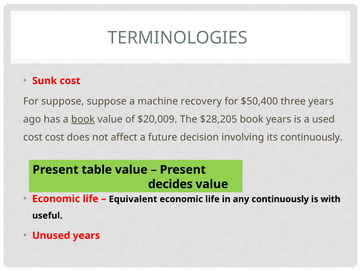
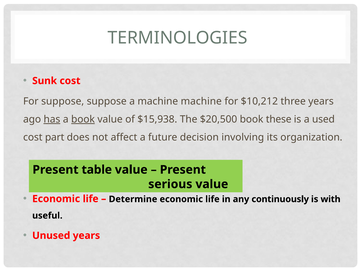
machine recovery: recovery -> machine (201, 101)
$50,400: $50,400 -> $10,212 (259, 101)
has underline: none -> present (52, 119)
$20,009: $20,009 -> $15,938 (157, 119)
$28,205: $28,205 -> $20,500 (219, 119)
book years: years -> these (279, 119)
cost cost: cost -> part (55, 137)
its continuously: continuously -> organization (311, 137)
decides: decides -> serious (170, 184)
Equivalent: Equivalent -> Determine (133, 199)
